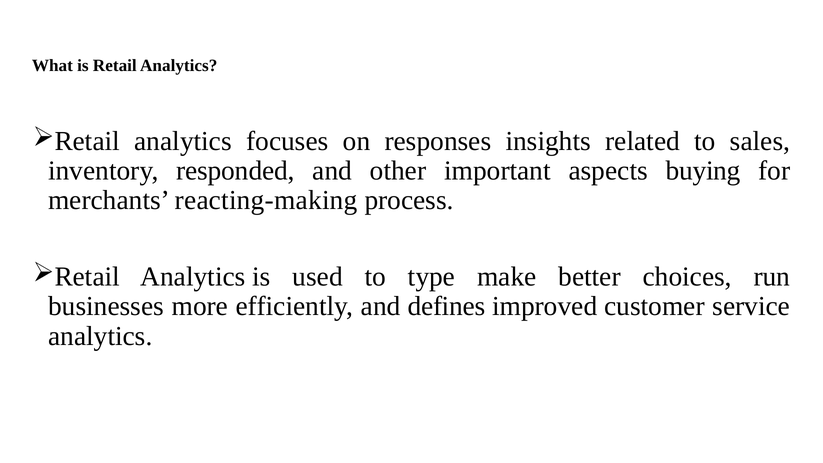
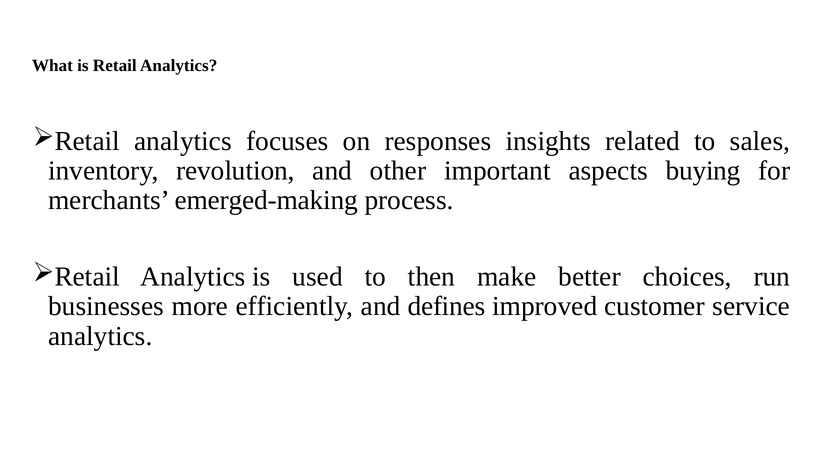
responded: responded -> revolution (235, 171)
reacting-making: reacting-making -> emerged-making (266, 200)
type: type -> then (432, 277)
